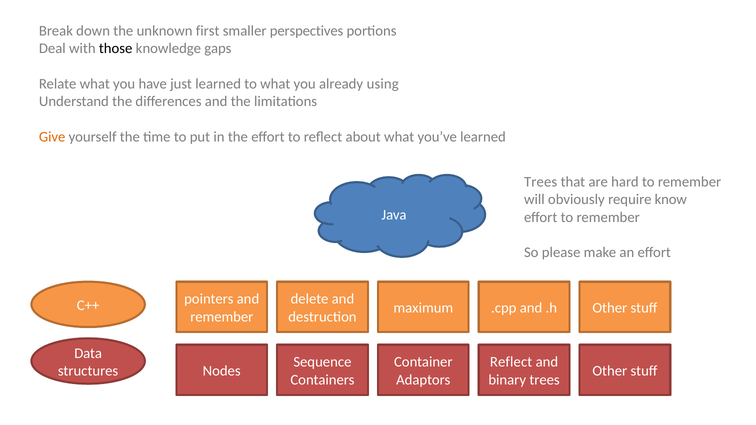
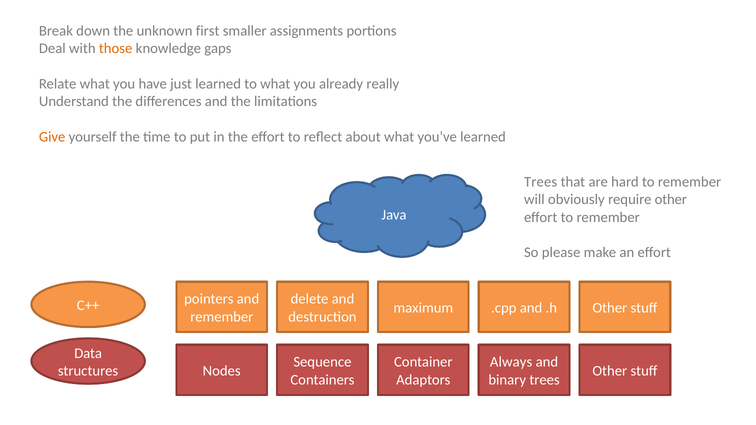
perspectives: perspectives -> assignments (307, 31)
those colour: black -> orange (116, 49)
using: using -> really (383, 84)
require know: know -> other (671, 200)
Reflect: Reflect -> Always (511, 362)
